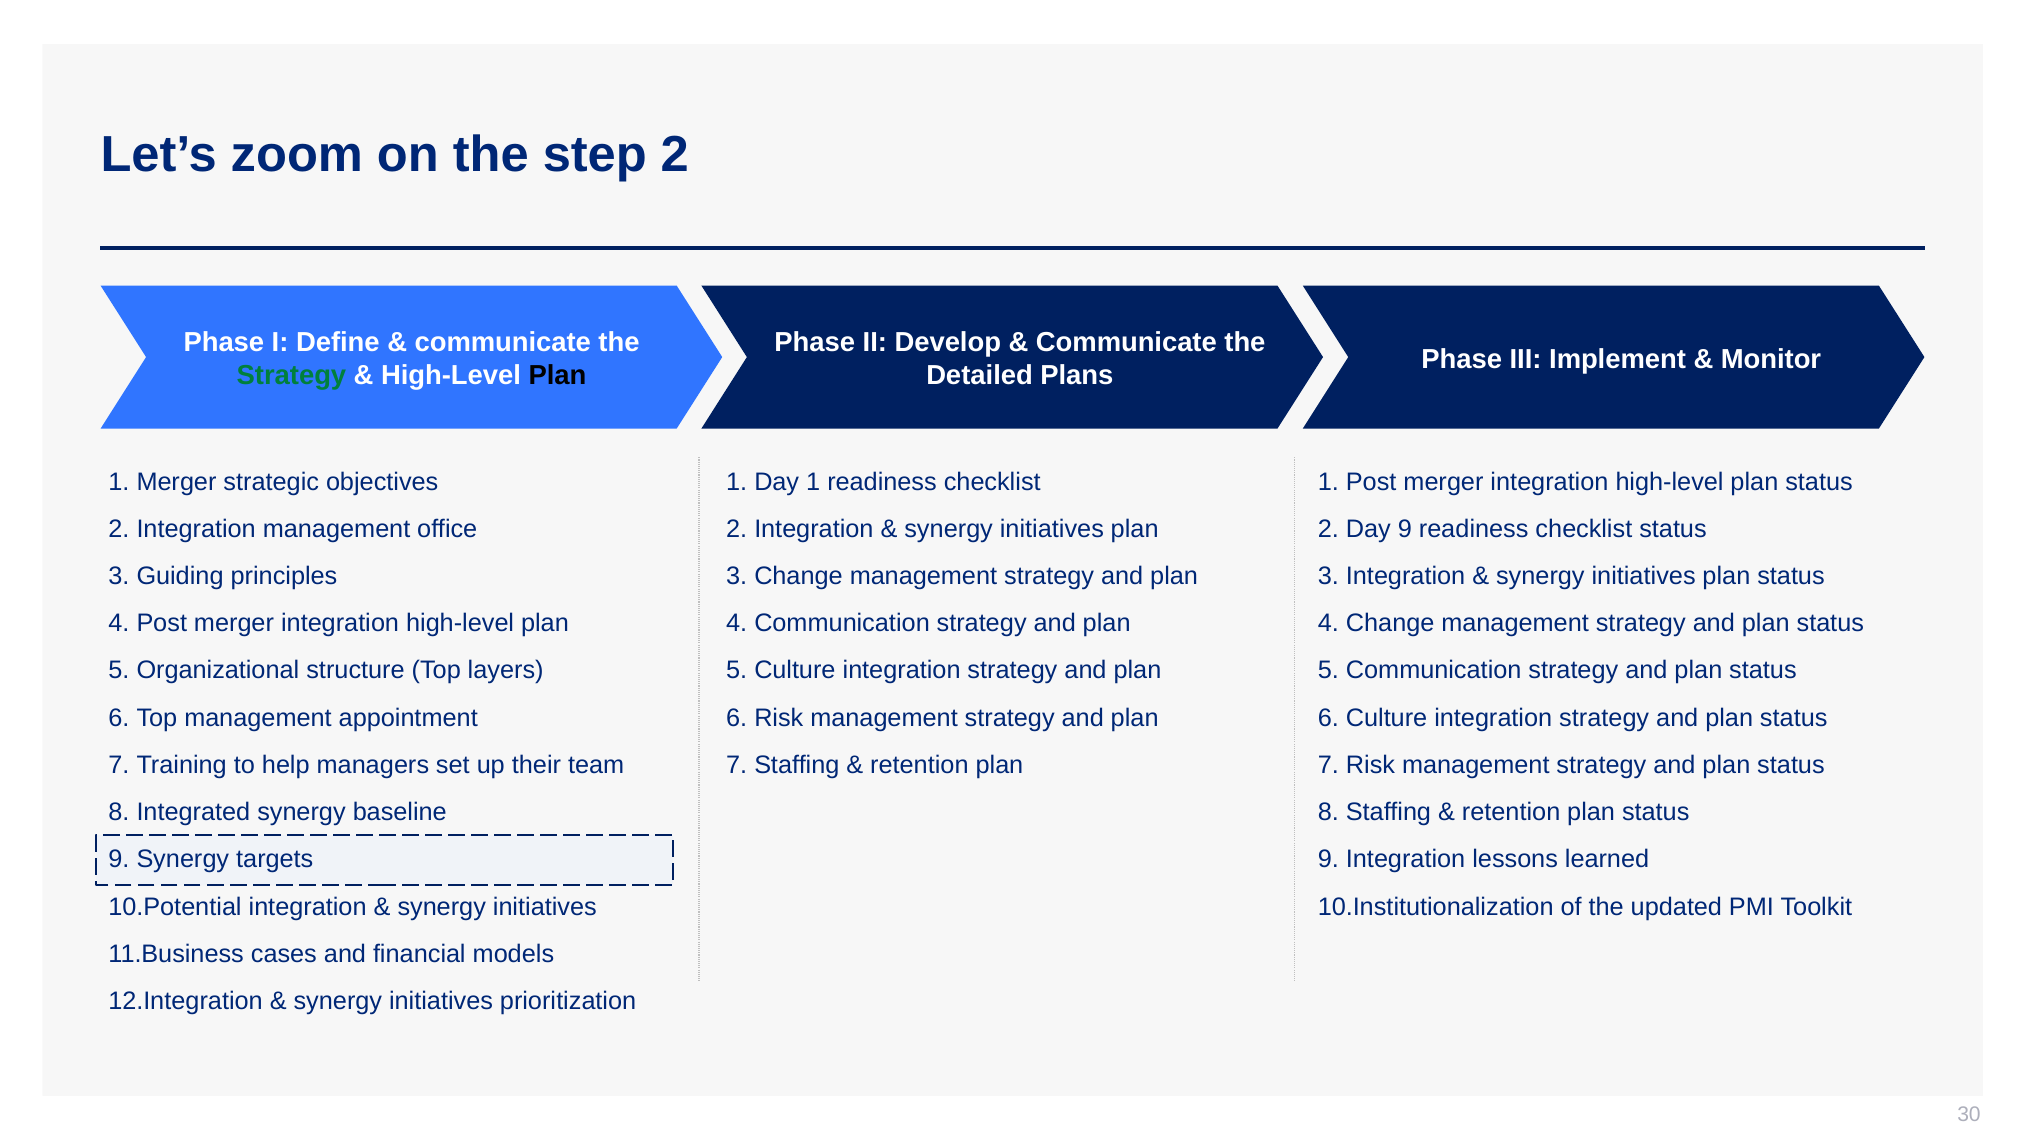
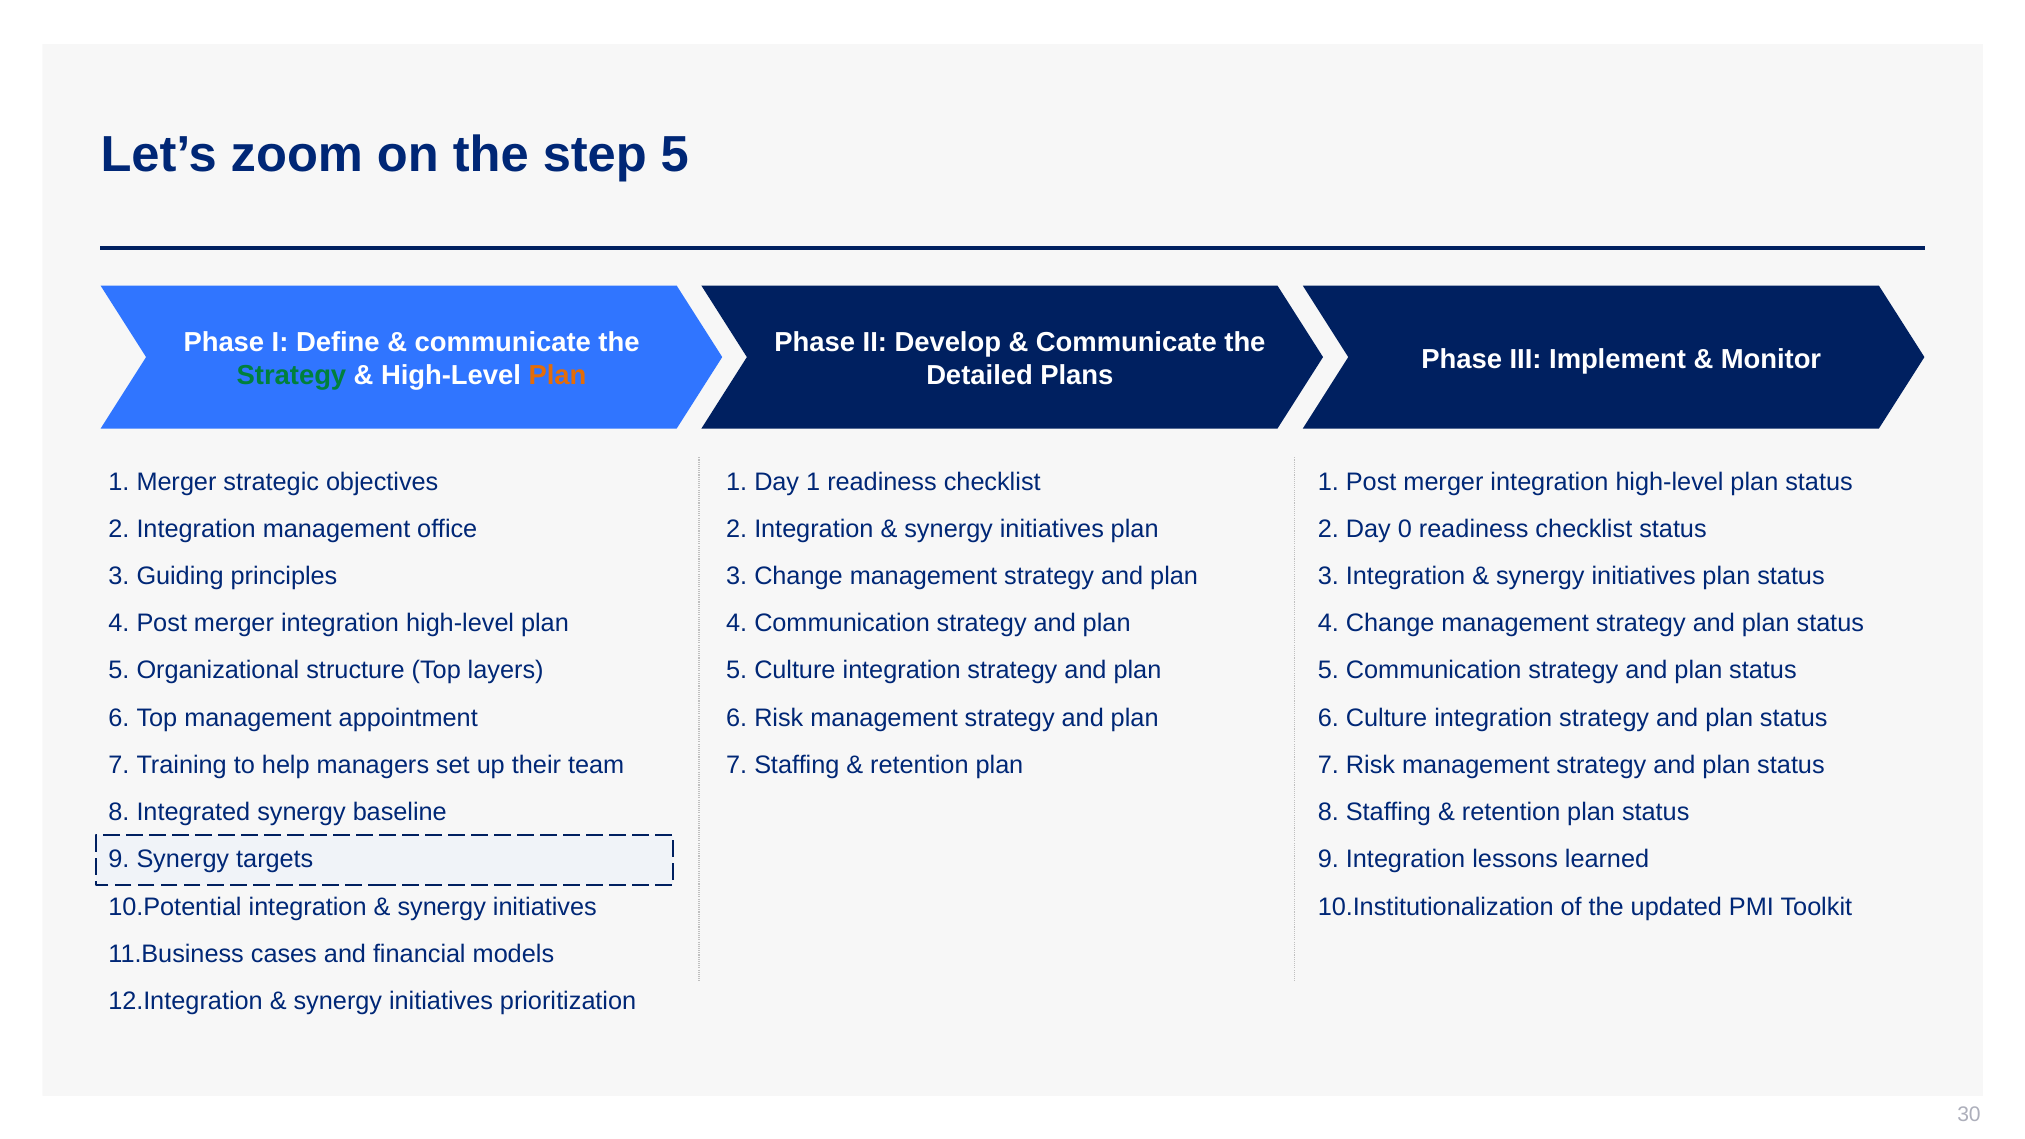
step 2: 2 -> 5 (675, 155)
Plan colour: black -> orange (557, 375)
Day 9: 9 -> 0 (1405, 529)
